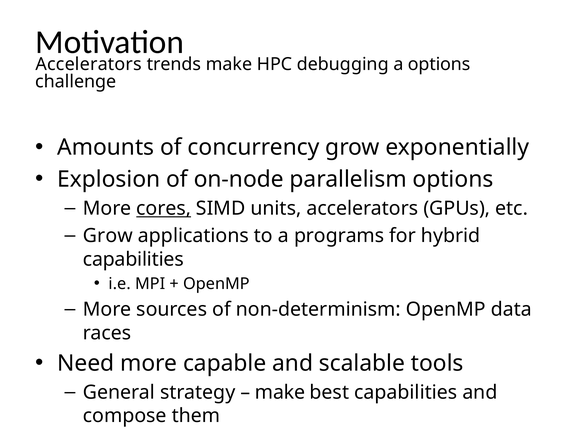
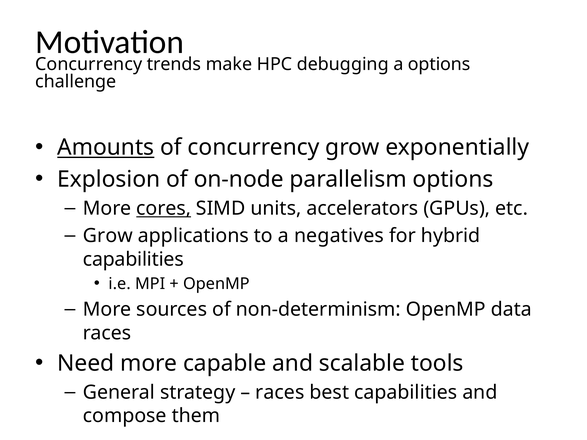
Accelerators: Accelerators -> Concurrency (89, 64)
Amounts underline: none -> present (106, 147)
programs: programs -> negatives (339, 236)
make: make -> races (280, 393)
